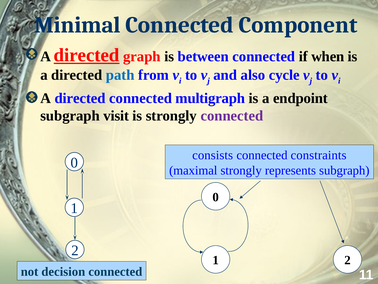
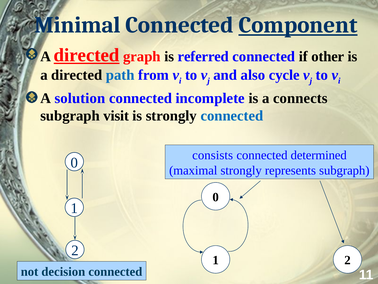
Component underline: none -> present (298, 25)
between: between -> referred (203, 56)
when: when -> other (328, 56)
directed: directed -> solution (80, 98)
multigraph: multigraph -> incomplete (210, 98)
endpoint: endpoint -> connects (300, 98)
connected colour: purple -> blue (232, 116)
constraints: constraints -> determined (319, 155)
